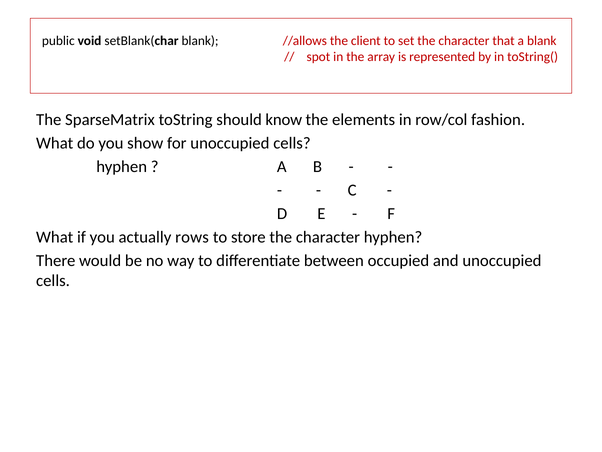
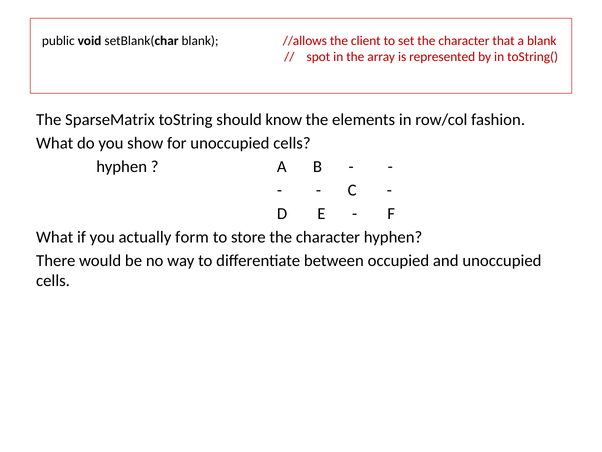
rows: rows -> form (192, 237)
